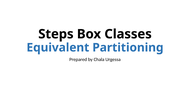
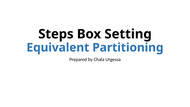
Classes: Classes -> Setting (128, 34)
